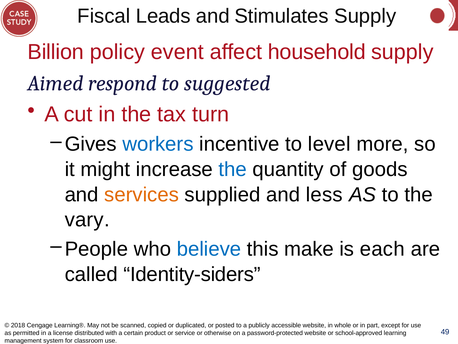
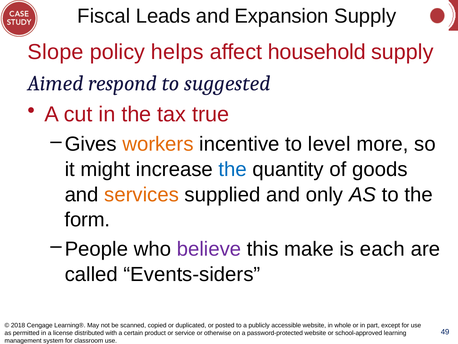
Stimulates: Stimulates -> Expansion (281, 16)
Billion: Billion -> Slope (56, 52)
event: event -> helps (177, 52)
turn: turn -> true (211, 114)
workers colour: blue -> orange (158, 144)
less: less -> only (324, 194)
vary: vary -> form (87, 220)
believe colour: blue -> purple (209, 249)
Identity-siders: Identity-siders -> Events-siders (192, 274)
